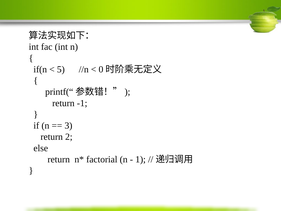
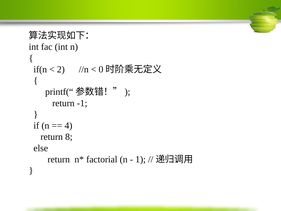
5: 5 -> 2 (61, 69)
3: 3 -> 4 (68, 125)
2: 2 -> 8 (69, 137)
